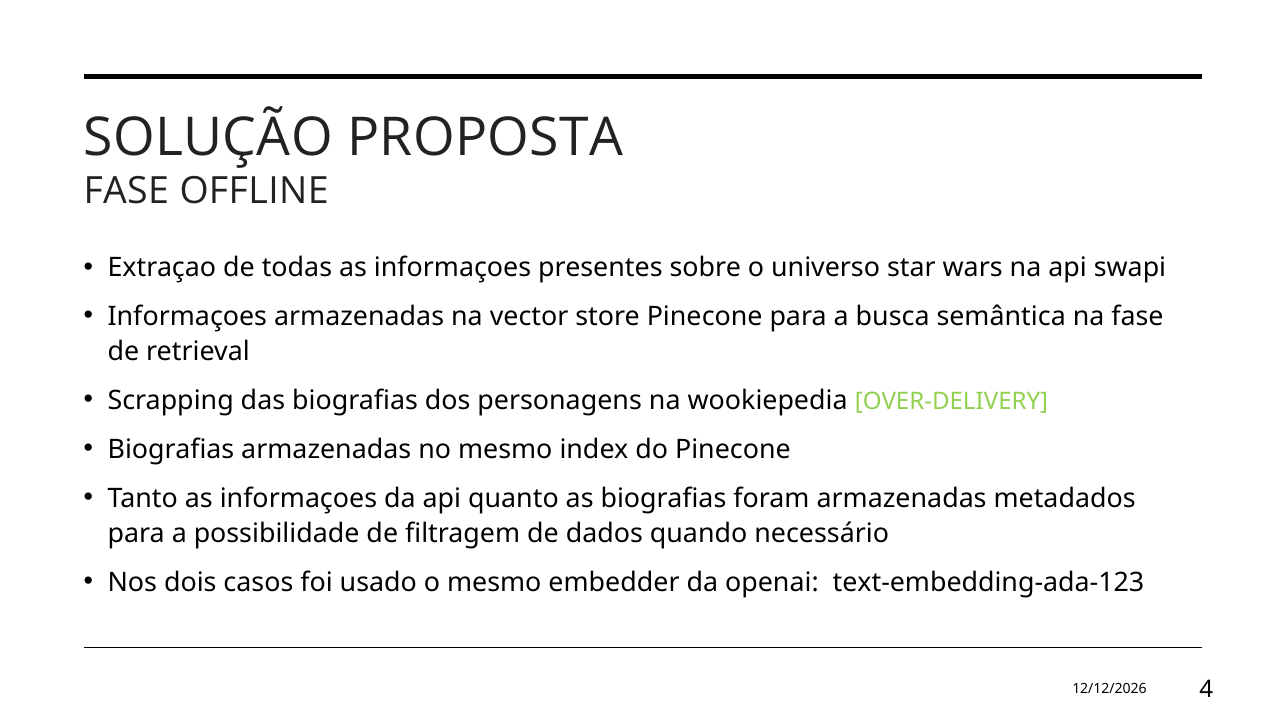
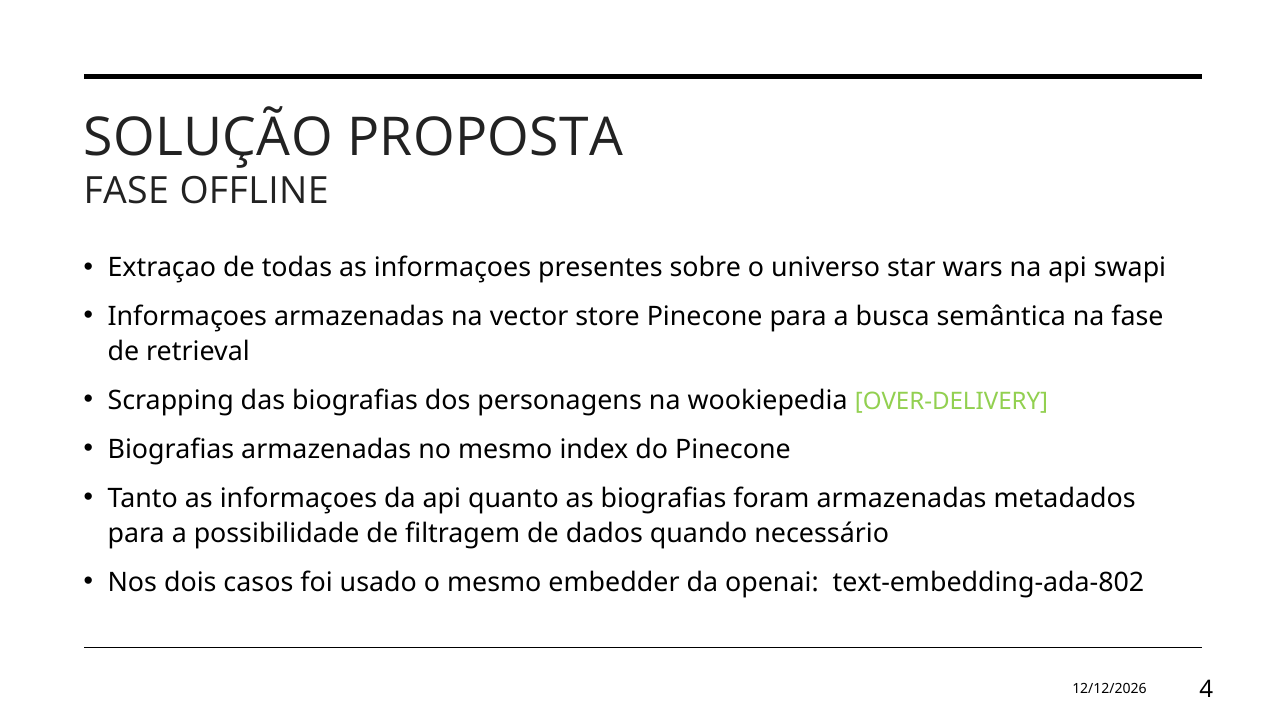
text-embedding-ada-123: text-embedding-ada-123 -> text-embedding-ada-802 (988, 583)
